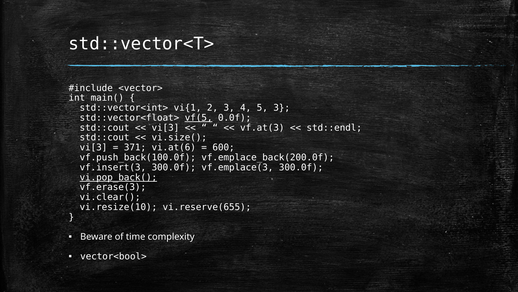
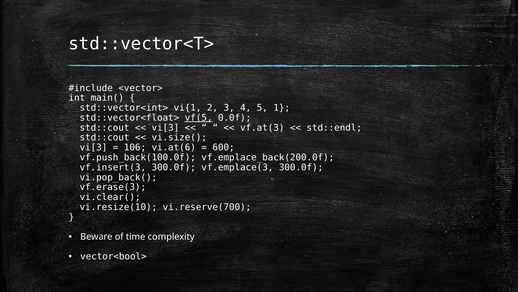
5 3: 3 -> 1 (282, 108)
371: 371 -> 106 (135, 147)
vi.pop_back( underline: present -> none (118, 177)
vi.reserve(655: vi.reserve(655 -> vi.reserve(700 (207, 207)
